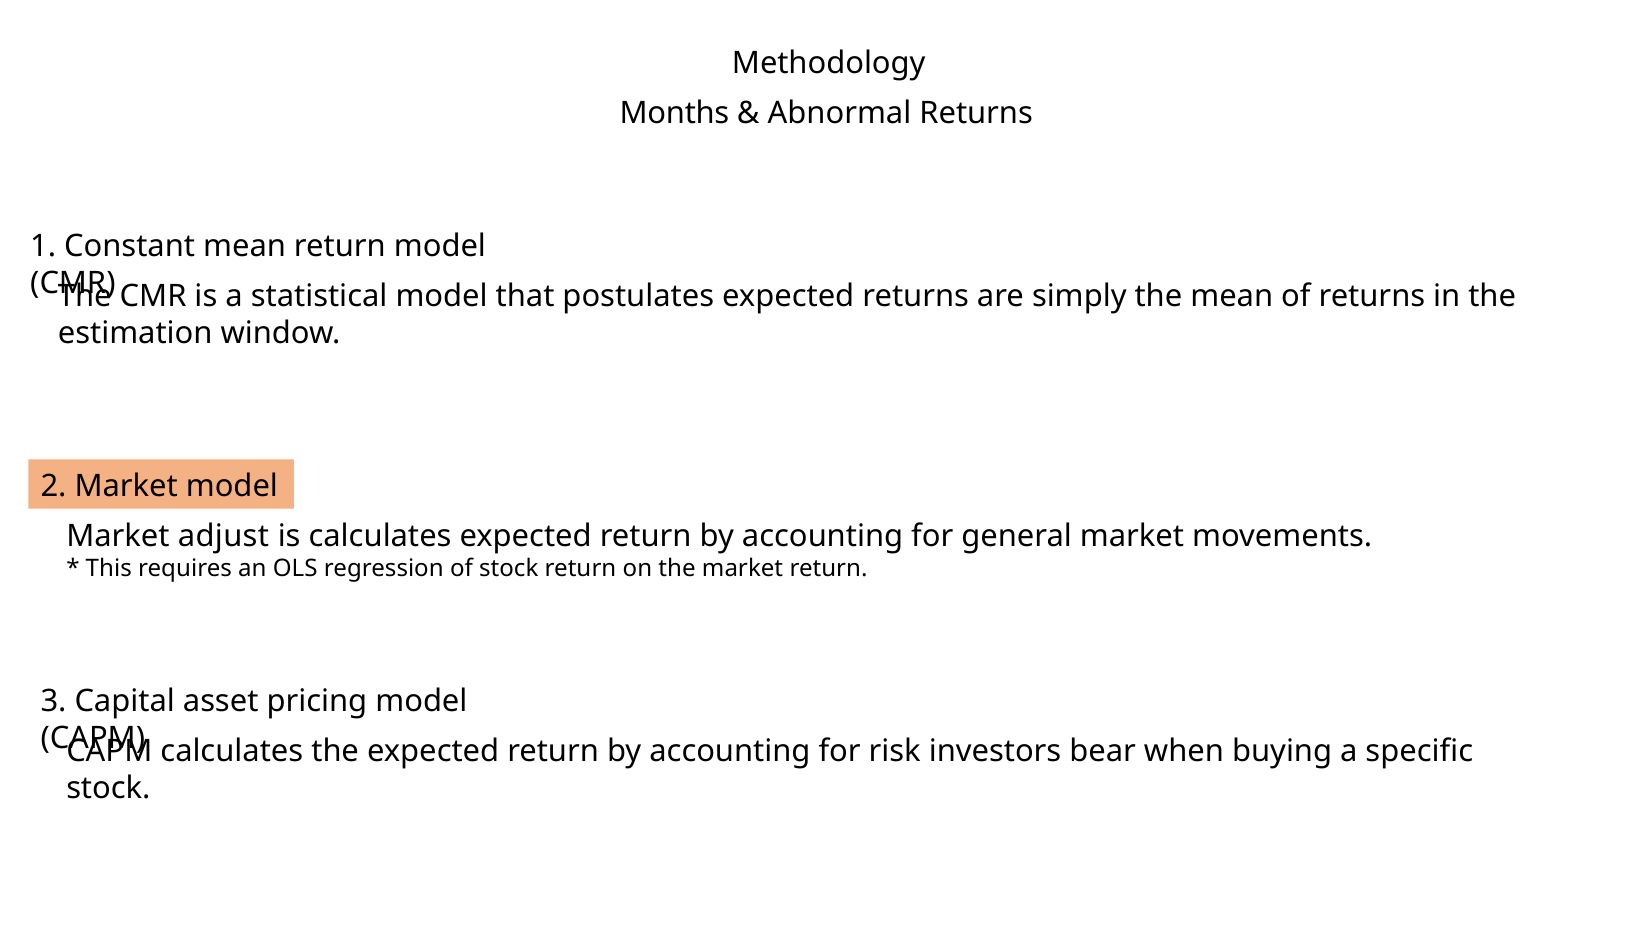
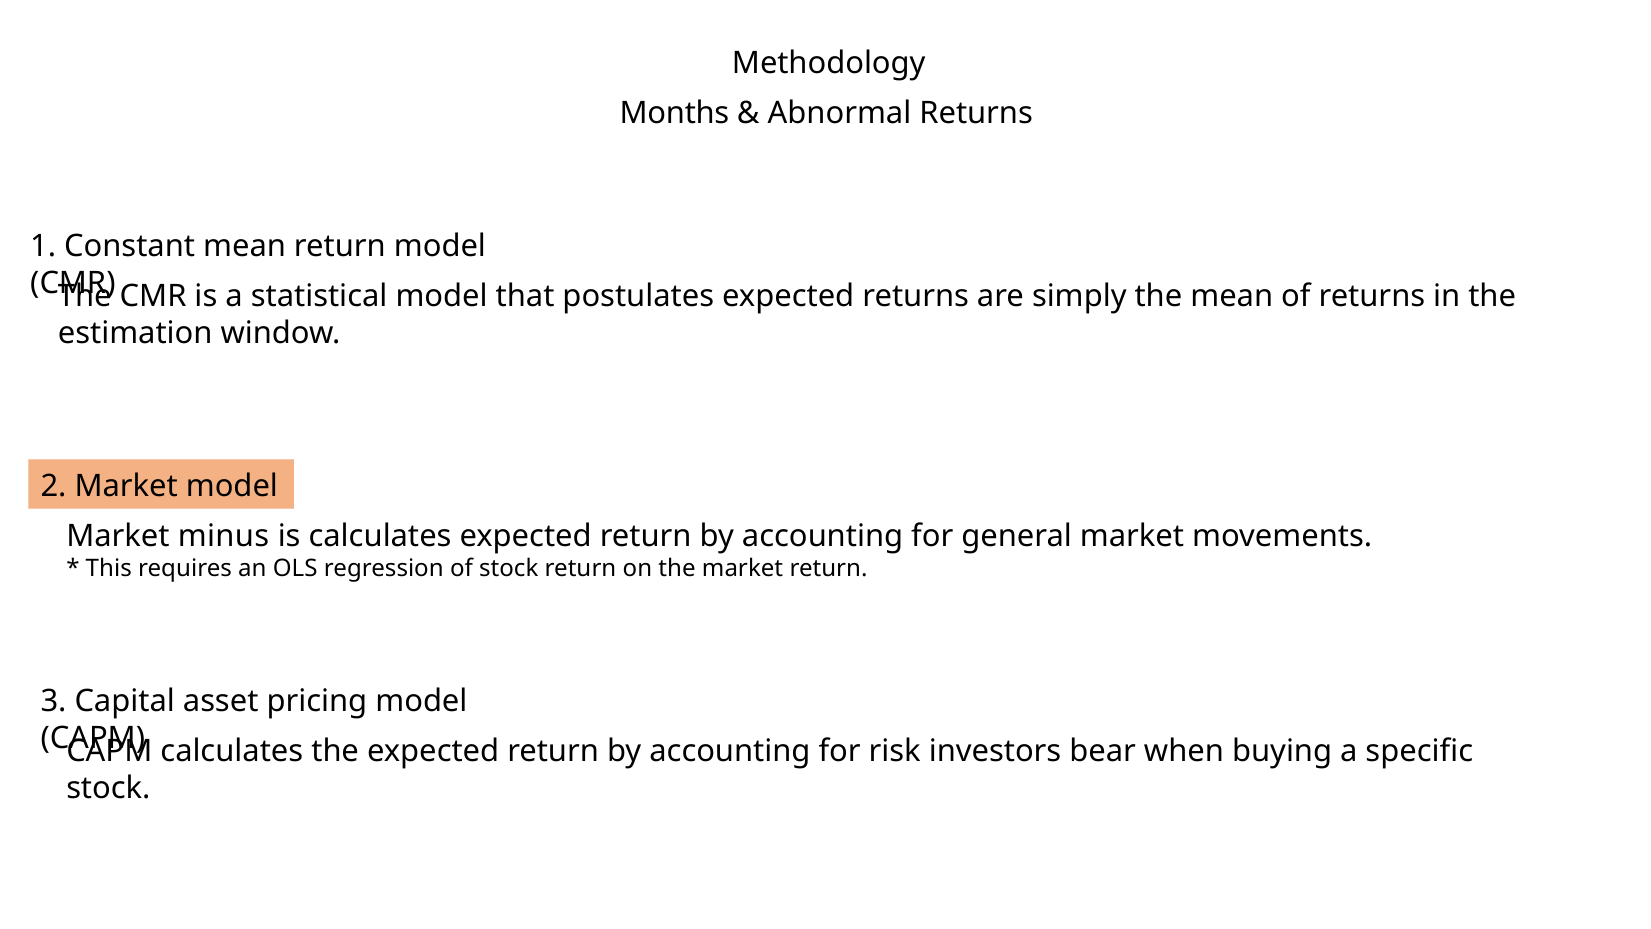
adjust: adjust -> minus (224, 536)
